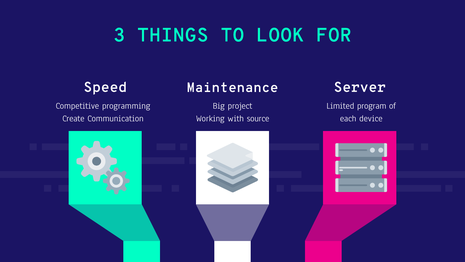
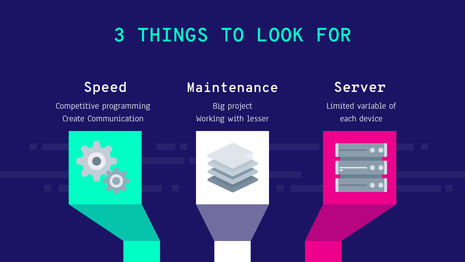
program: program -> variable (372, 106)
source: source -> lesser (258, 118)
